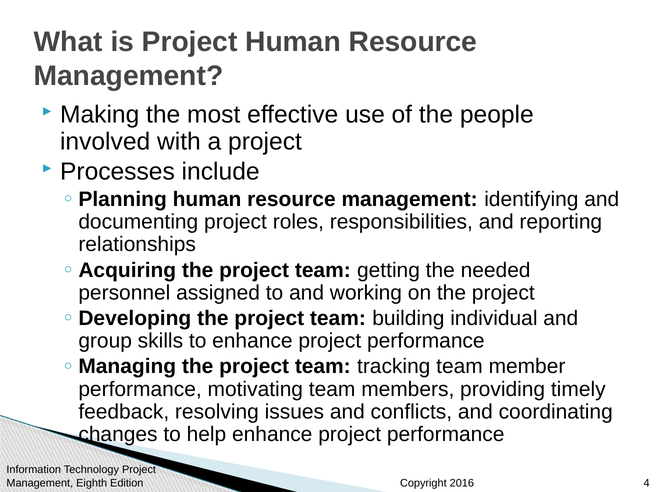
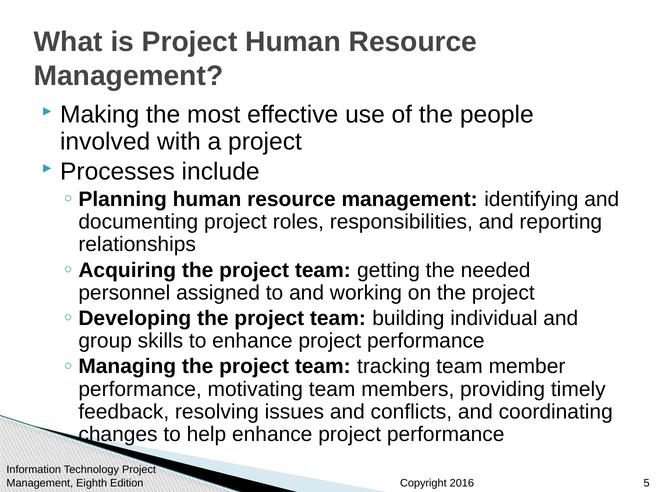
4: 4 -> 5 (647, 483)
